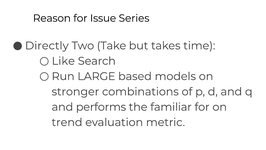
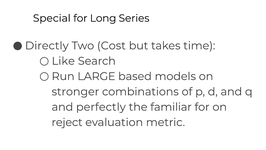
Reason: Reason -> Special (52, 18)
Issue: Issue -> Long (103, 18)
Take: Take -> Cost (111, 46)
performs: performs -> perfectly (101, 107)
trend: trend -> reject (67, 122)
